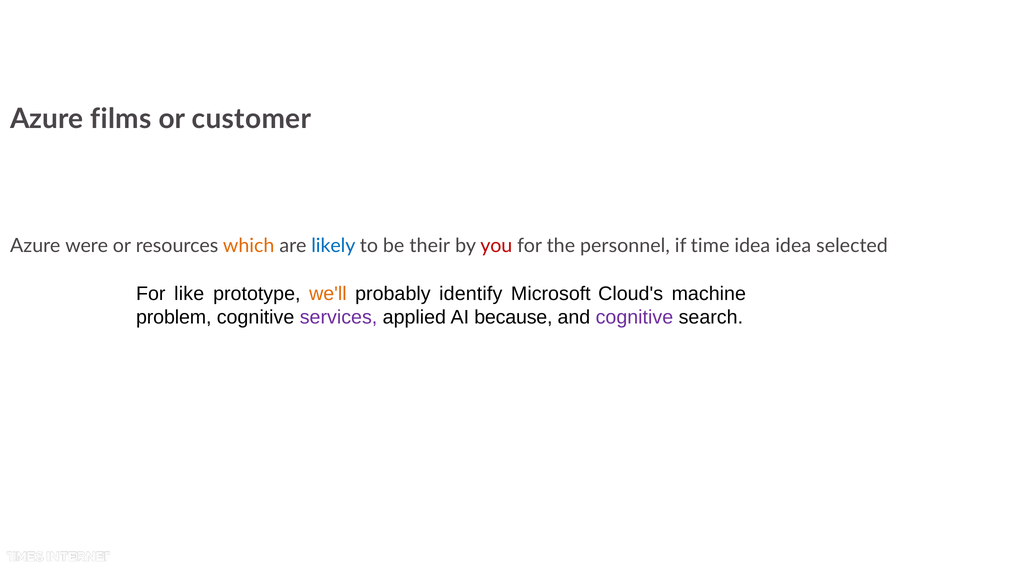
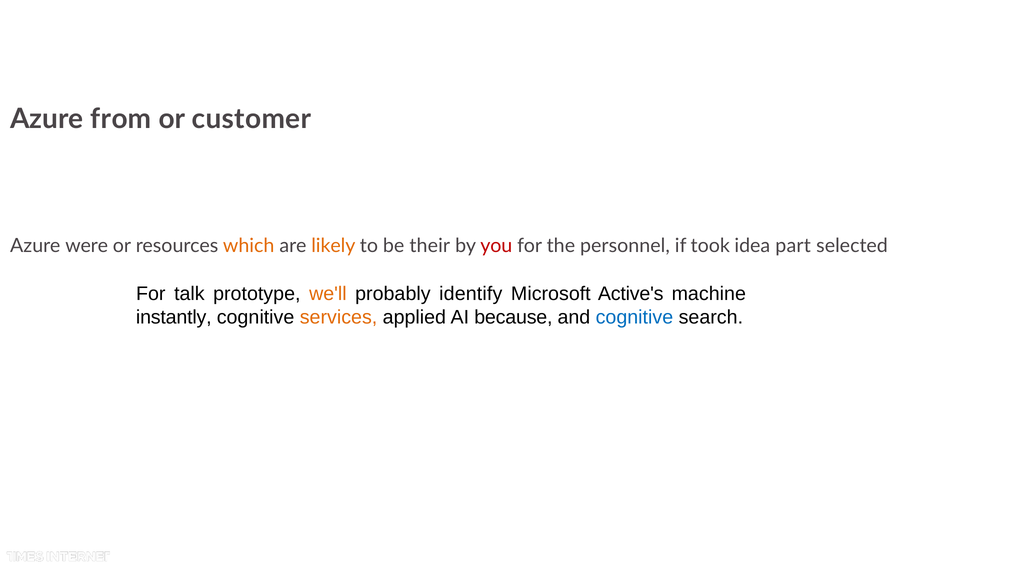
films: films -> from (121, 119)
likely colour: blue -> orange (333, 246)
time: time -> took (710, 246)
idea idea: idea -> part (793, 246)
like: like -> talk (189, 294)
Cloud's: Cloud's -> Active's (631, 294)
problem: problem -> instantly (174, 318)
services colour: purple -> orange (339, 318)
cognitive colour: purple -> blue (634, 318)
